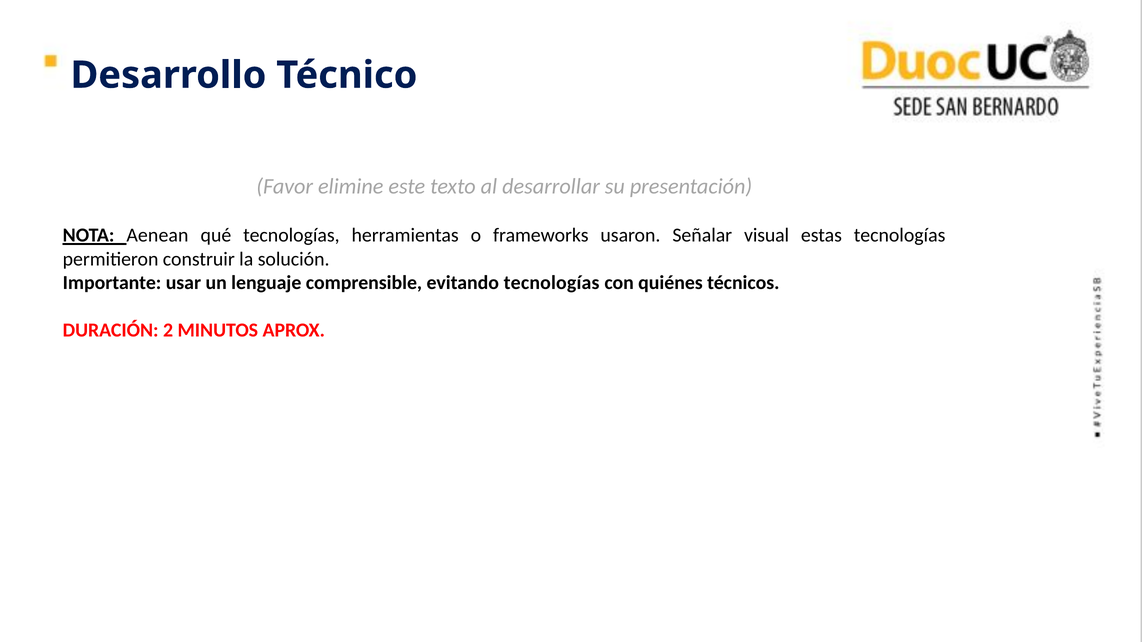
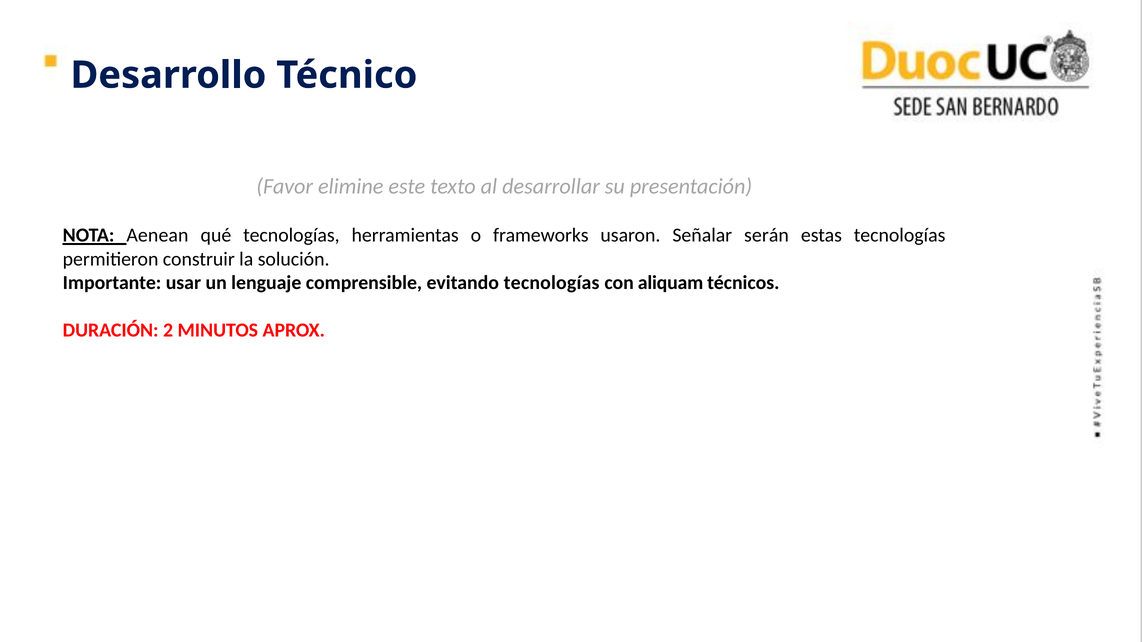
visual: visual -> serán (767, 235)
quiénes: quiénes -> aliquam (671, 283)
